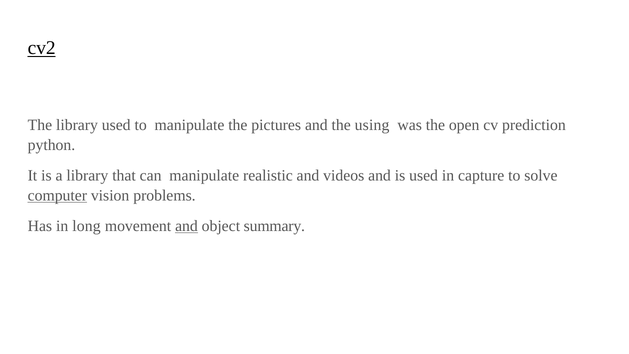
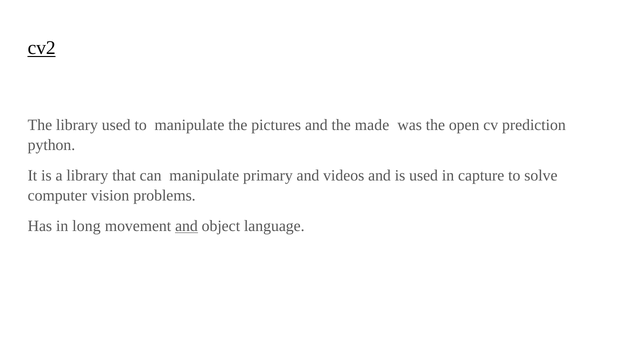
using: using -> made (372, 125)
realistic: realistic -> primary (268, 175)
computer underline: present -> none (57, 195)
summary: summary -> language (274, 226)
